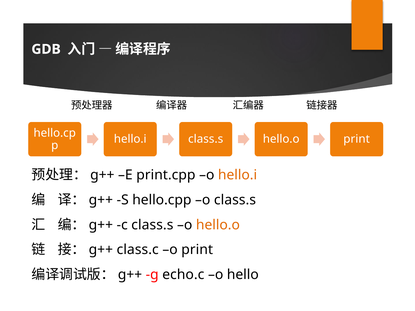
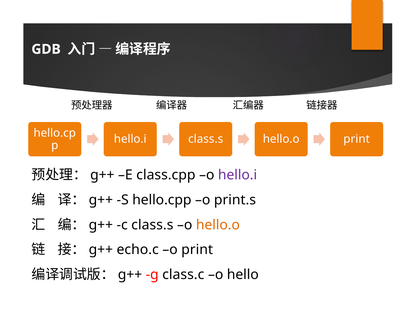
print.cpp: print.cpp -> class.cpp (166, 175)
hello.i colour: orange -> purple (238, 175)
o class.s: class.s -> print.s (235, 200)
class.c: class.c -> echo.c (138, 250)
echo.c: echo.c -> class.c (183, 275)
